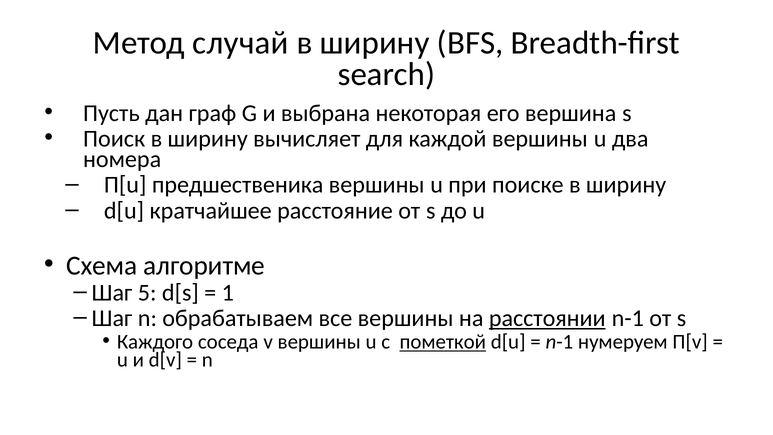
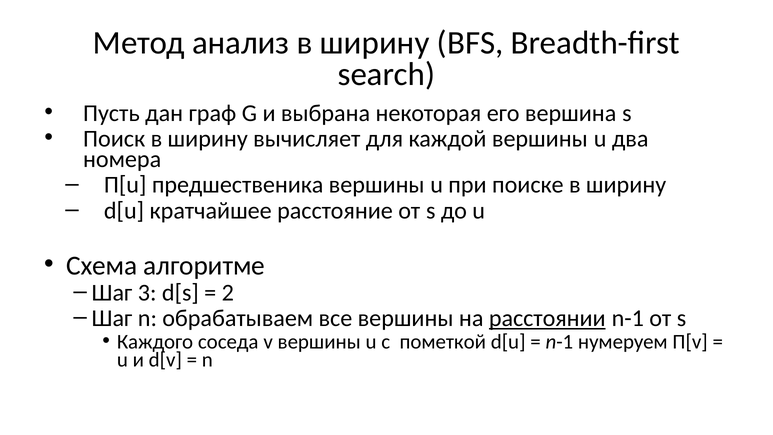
случай: случай -> анализ (241, 43)
5: 5 -> 3 (147, 293)
1: 1 -> 2 (228, 293)
пометкой underline: present -> none (443, 342)
